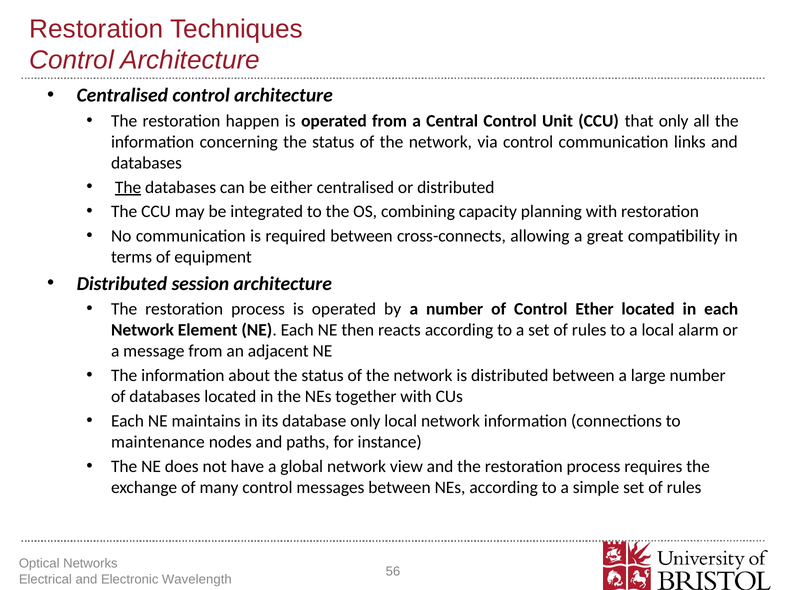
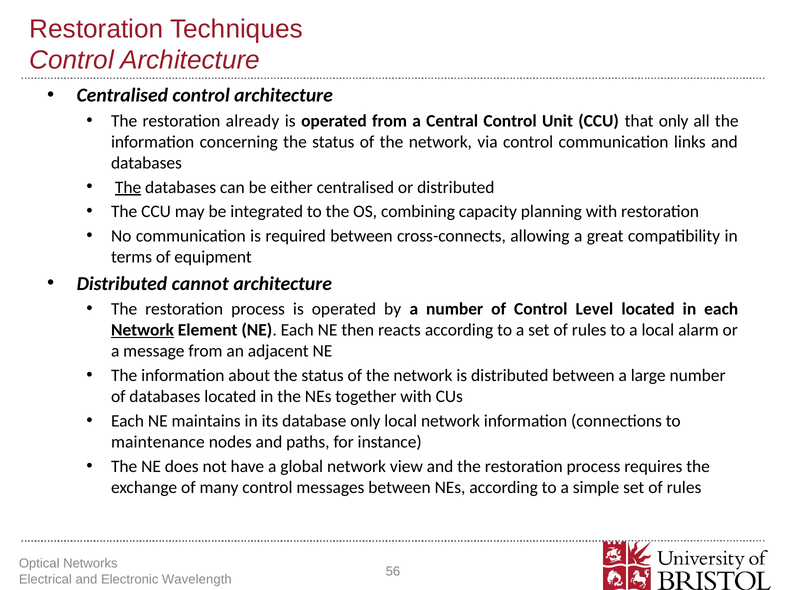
happen: happen -> already (252, 121)
session: session -> cannot (200, 283)
Ether: Ether -> Level (594, 309)
Network underline: none -> present (142, 330)
